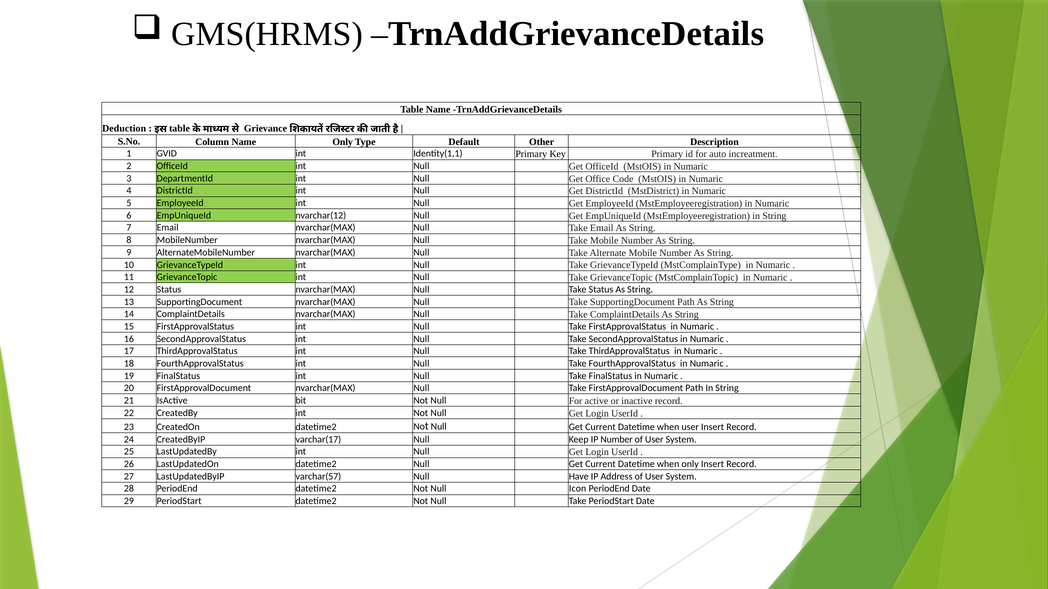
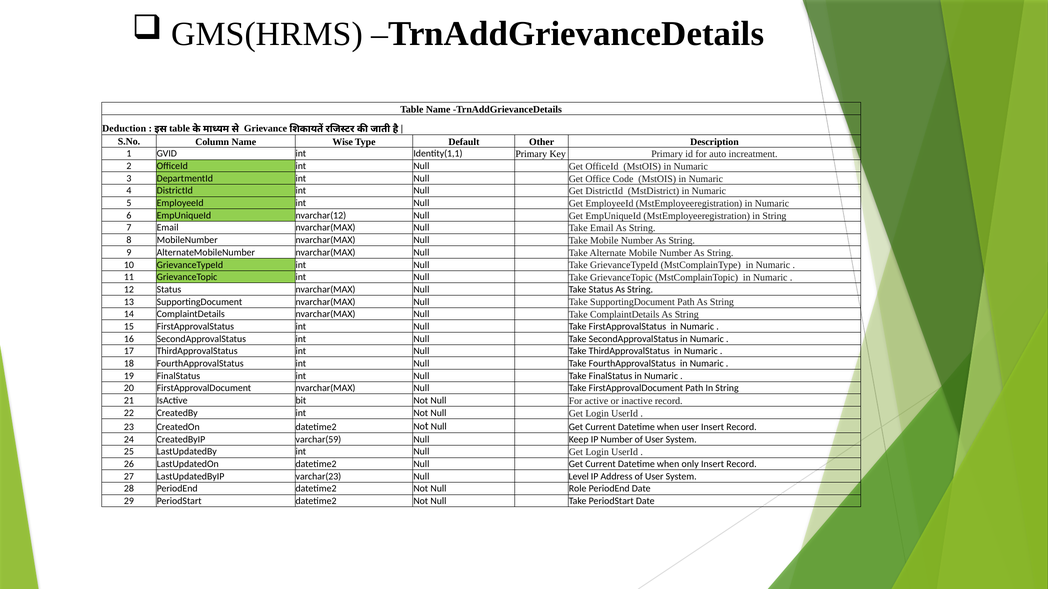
Name Only: Only -> Wise (343, 142)
varchar(17: varchar(17 -> varchar(59 (318, 440)
varchar(57: varchar(57 -> varchar(23 (318, 477)
Have: Have -> Level (579, 477)
Icon: Icon -> Role (578, 489)
